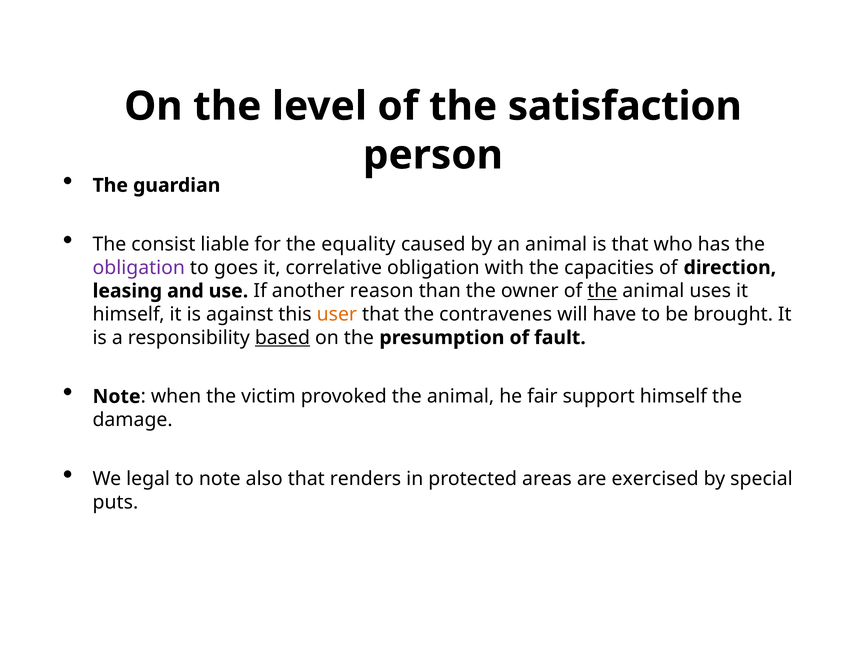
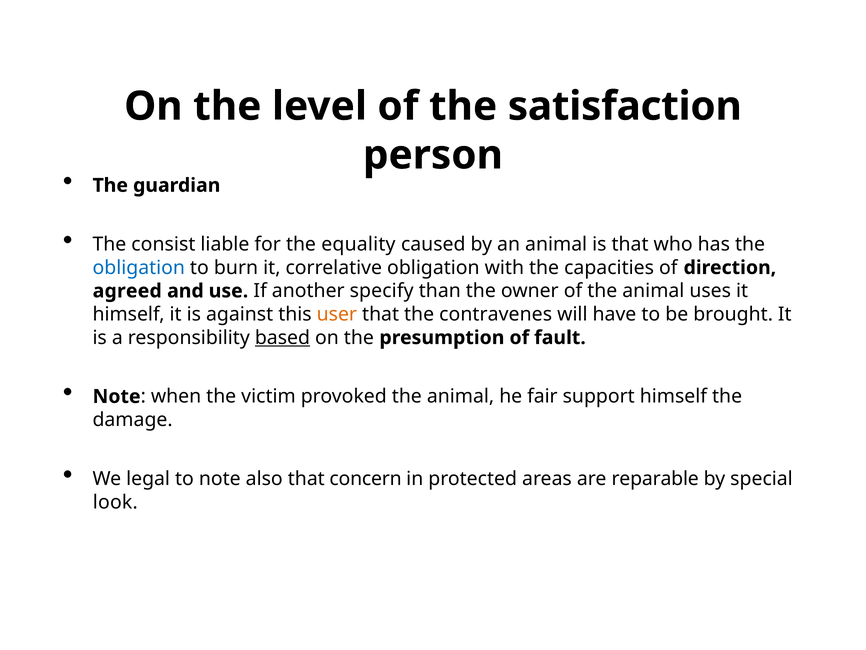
obligation colour: purple -> blue (139, 267)
goes: goes -> burn (236, 267)
leasing: leasing -> agreed (127, 291)
reason: reason -> specify (382, 291)
the underline: present -> none (602, 291)
renders: renders -> concern (366, 478)
exercised: exercised -> reparable (655, 478)
puts: puts -> look (115, 502)
